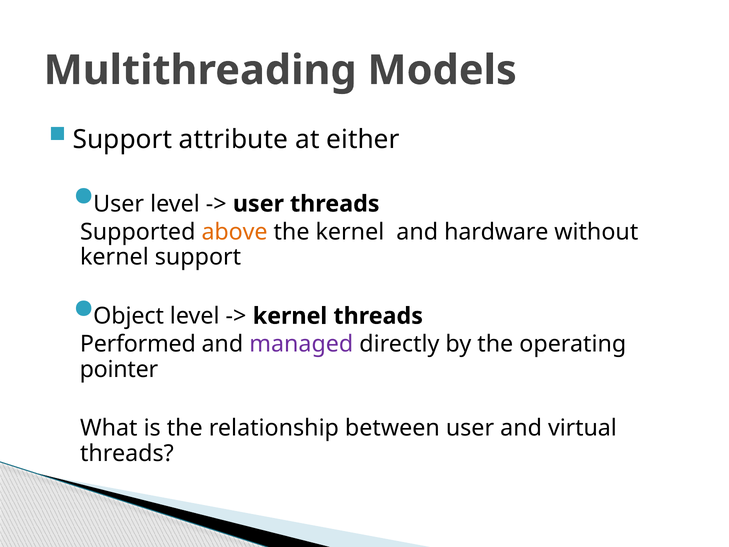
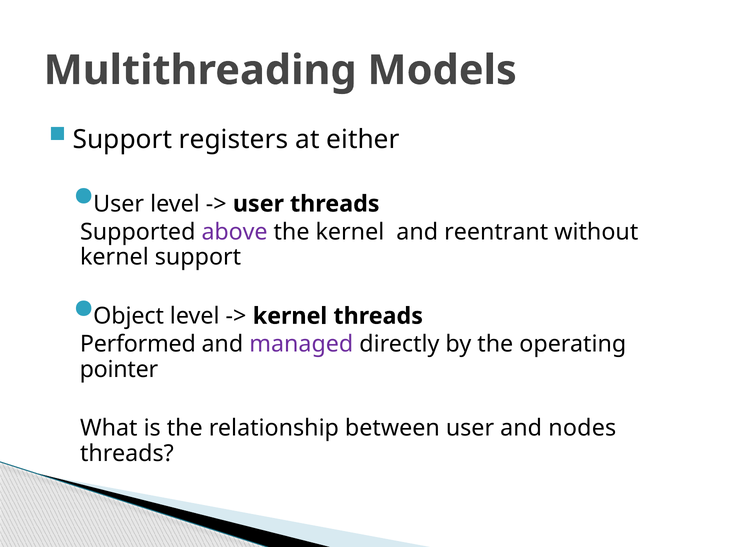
attribute: attribute -> registers (234, 139)
above colour: orange -> purple (235, 232)
hardware: hardware -> reentrant (496, 232)
virtual: virtual -> nodes (582, 428)
